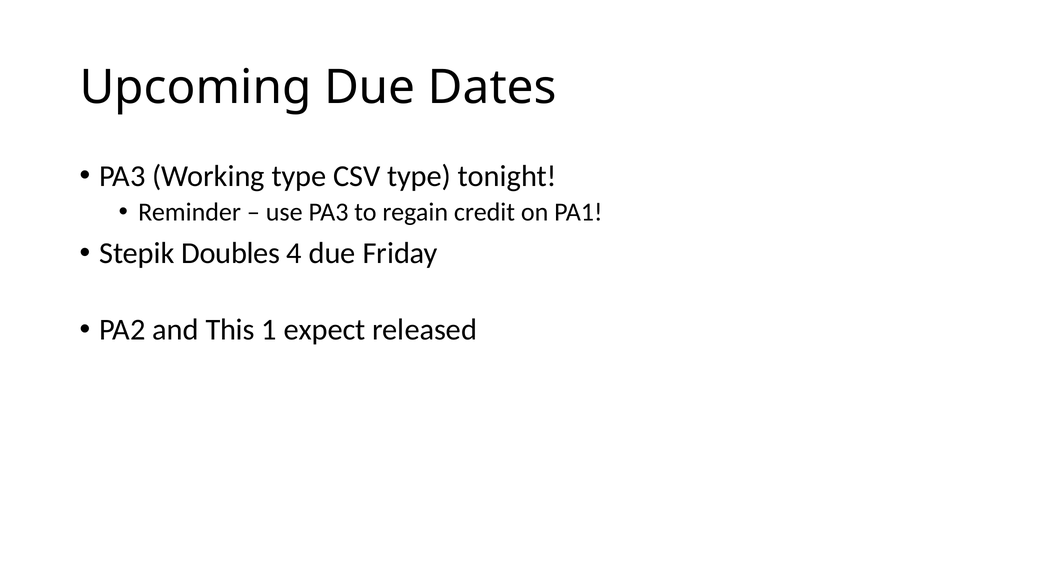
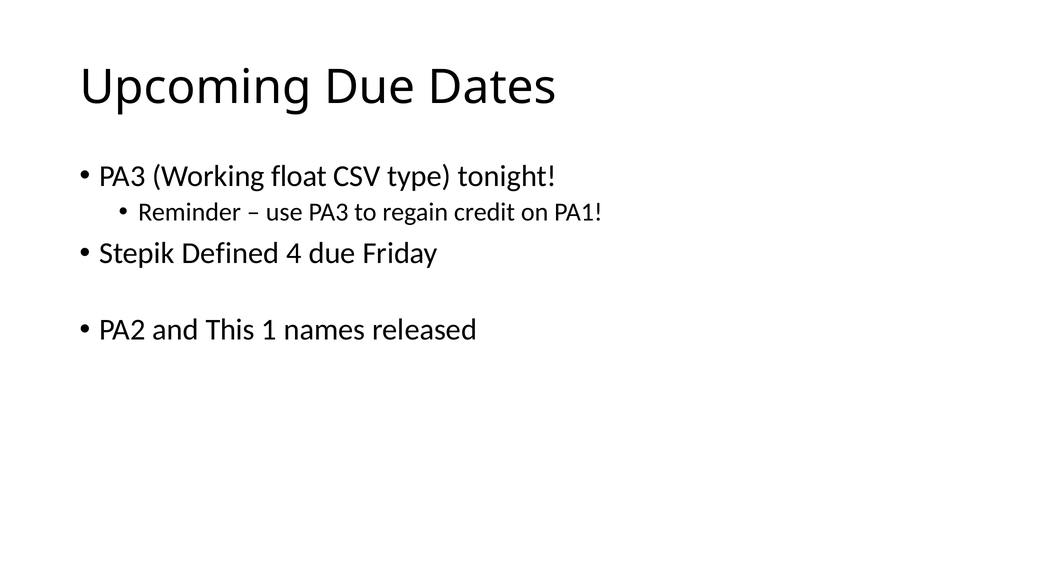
Working type: type -> float (299, 176)
Doubles: Doubles -> Defined (231, 254)
expect: expect -> names (324, 330)
